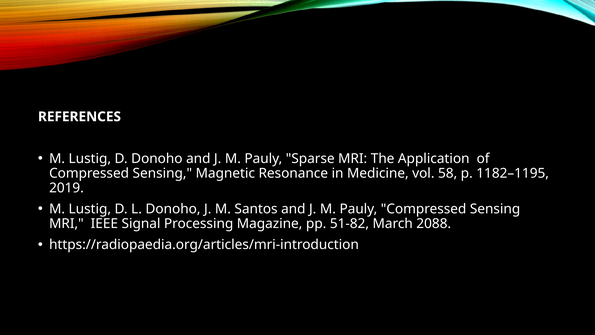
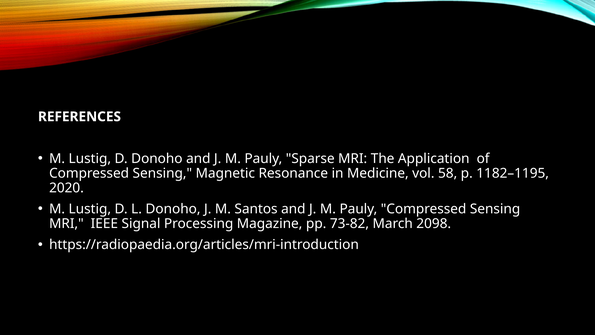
2019: 2019 -> 2020 (66, 188)
51-82: 51-82 -> 73-82 (349, 224)
2088: 2088 -> 2098 (434, 224)
